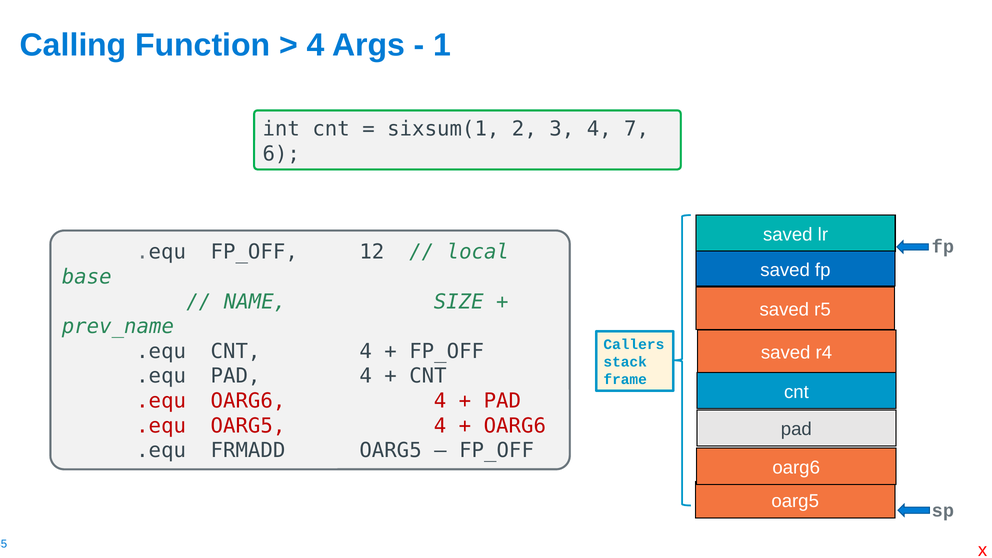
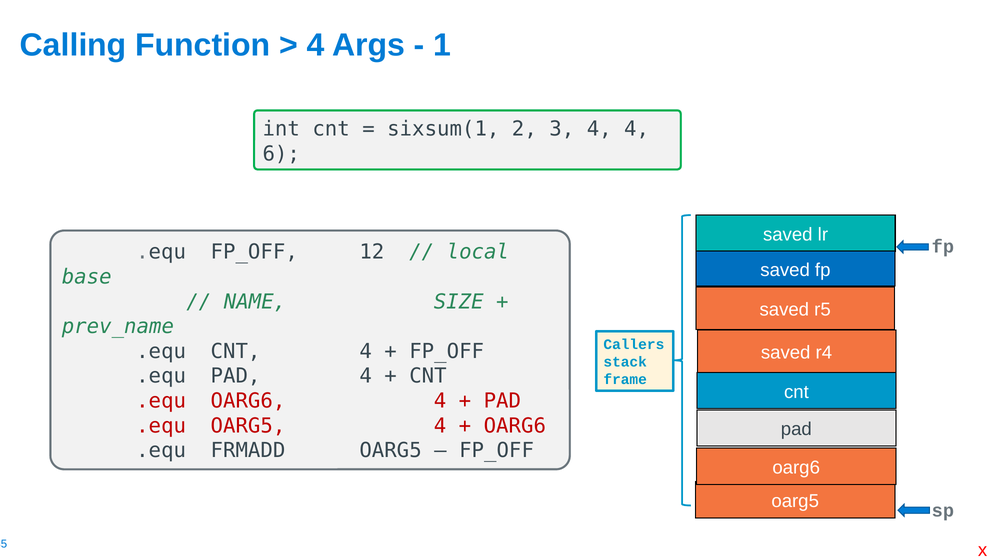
4 7: 7 -> 4 (637, 129)
